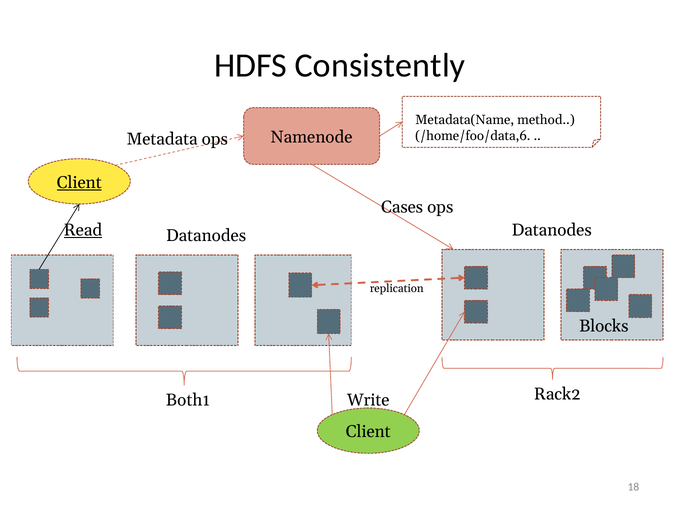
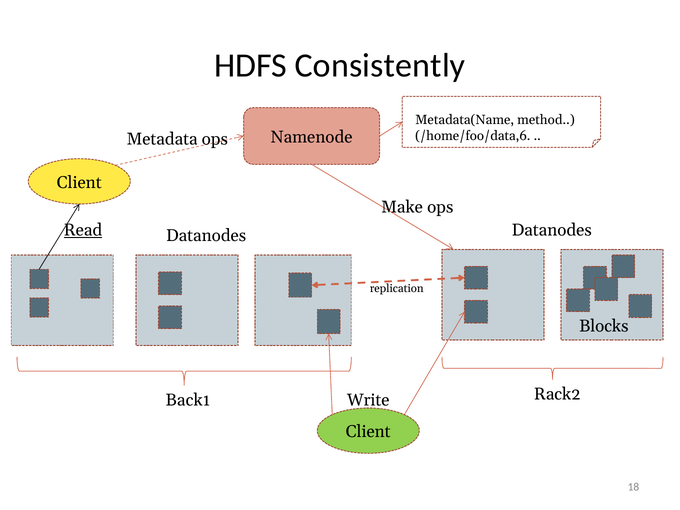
Client underline: present -> none (79, 183)
Cases: Cases -> Make (402, 207)
Both1: Both1 -> Back1 (188, 400)
